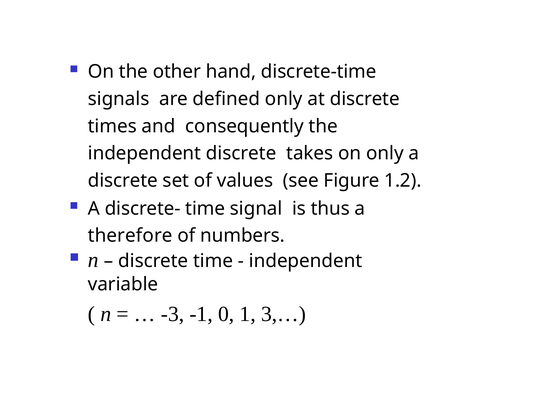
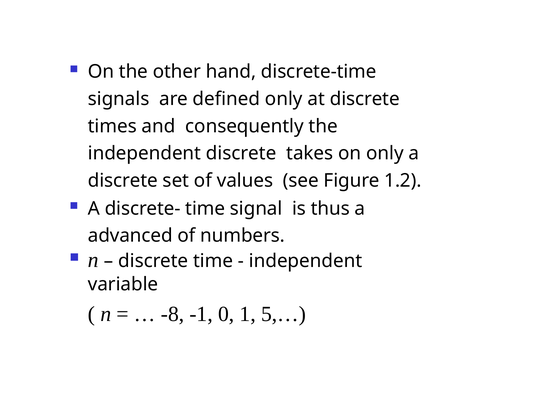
therefore: therefore -> advanced (130, 235)
-3: -3 -> -8 (173, 314)
3,…: 3,… -> 5,… (284, 314)
